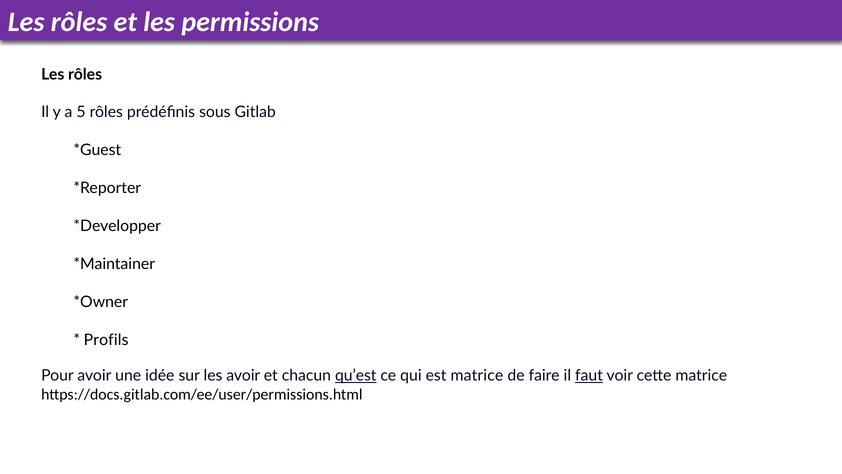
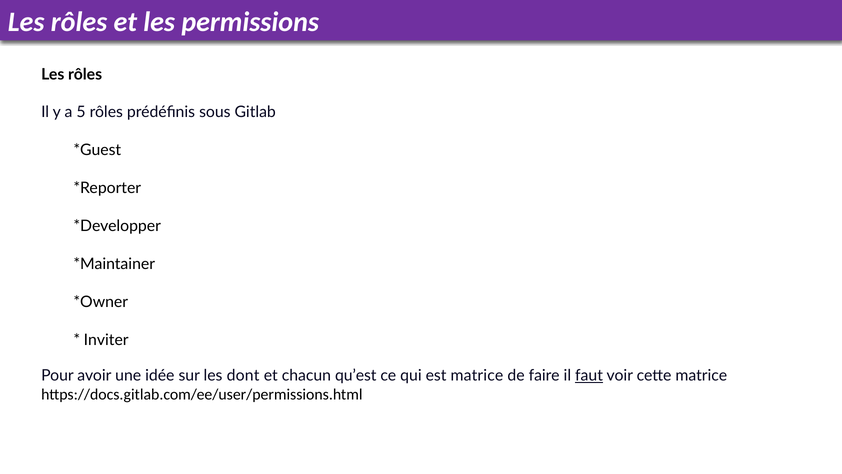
Profils: Profils -> Inviter (106, 340)
les avoir: avoir -> dont (243, 375)
qu’est underline: present -> none (356, 375)
